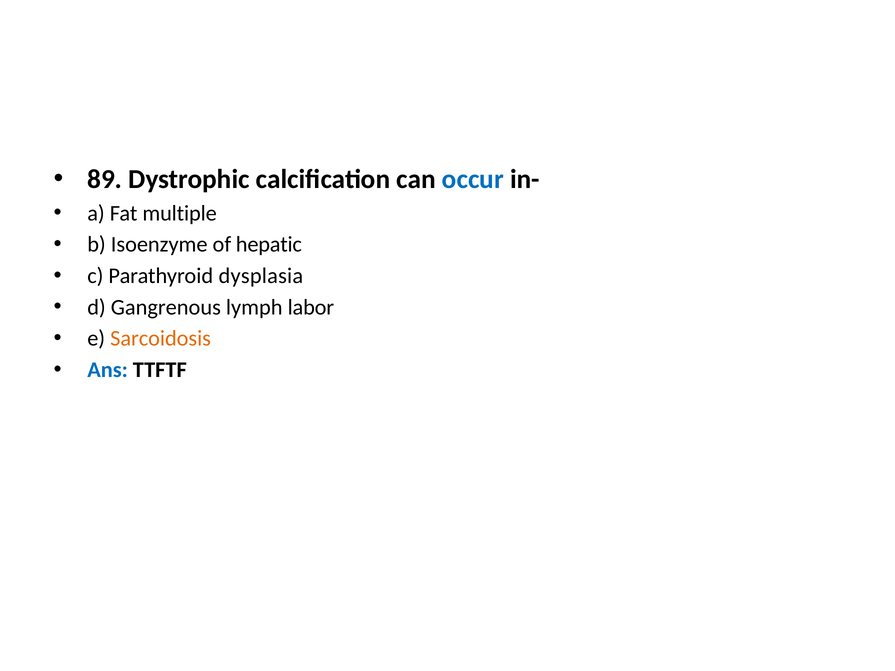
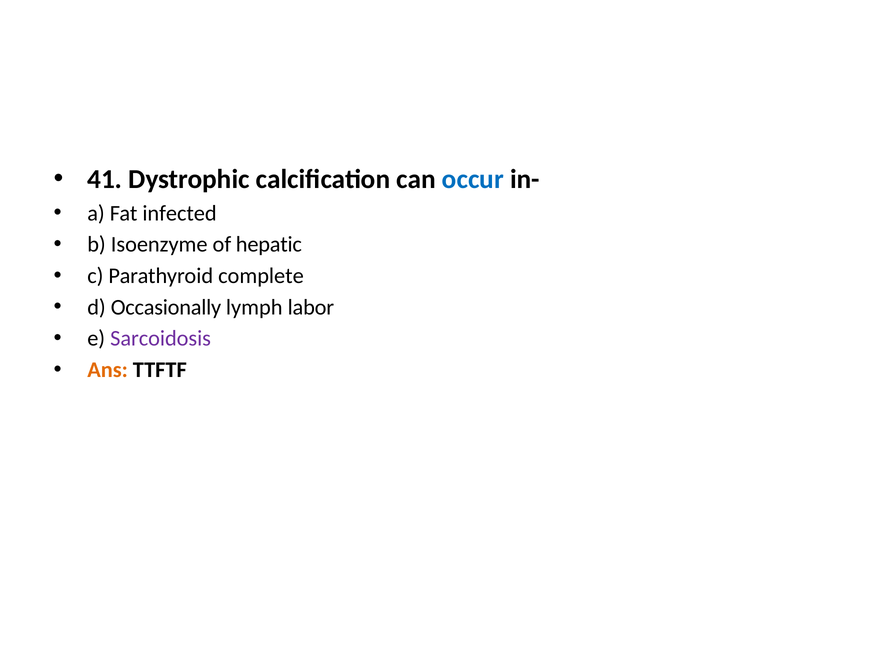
89: 89 -> 41 (105, 179)
multiple: multiple -> infected (180, 213)
dysplasia: dysplasia -> complete (261, 276)
Gangrenous: Gangrenous -> Occasionally (166, 307)
Sarcoidosis colour: orange -> purple (161, 339)
Ans colour: blue -> orange (108, 370)
